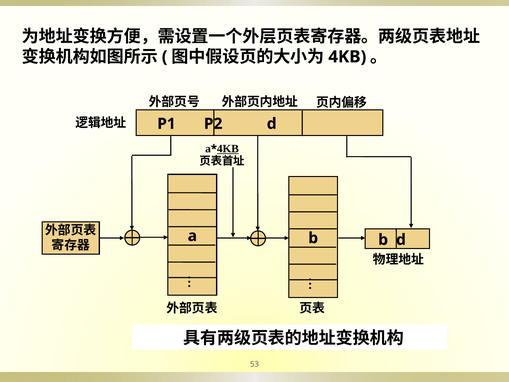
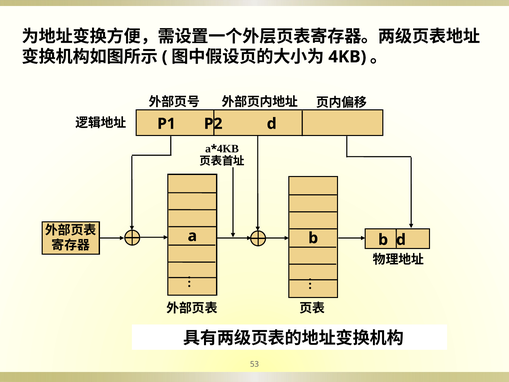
4KB underline: present -> none (228, 149)
